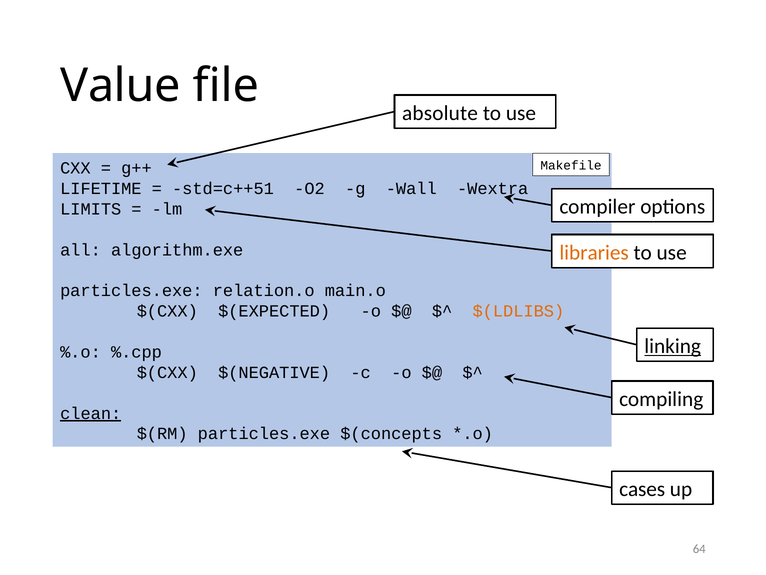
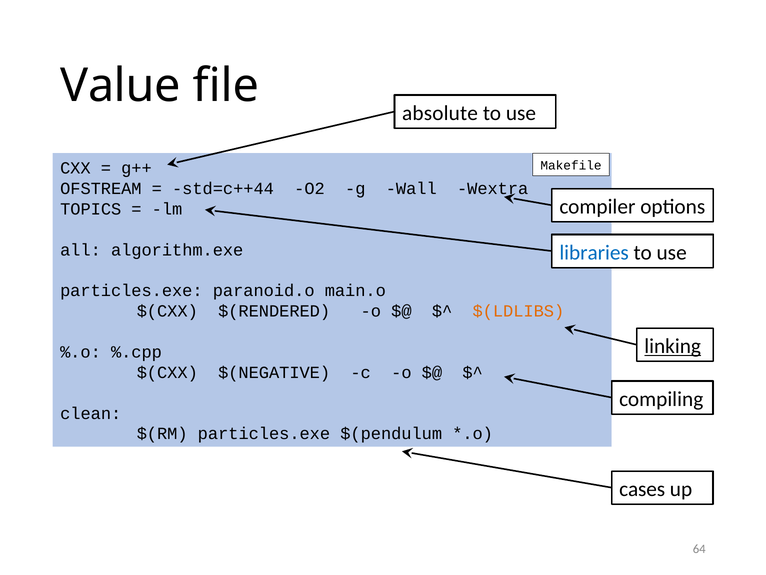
LIFETIME: LIFETIME -> OFSTREAM (101, 188)
std=c++51: std=c++51 -> std=c++44 (223, 188)
LIMITS: LIMITS -> TOPICS (91, 209)
libraries colour: orange -> blue (594, 252)
relation.o: relation.o -> paranoid.o (264, 291)
$(EXPECTED: $(EXPECTED -> $(RENDERED (274, 311)
clean underline: present -> none (91, 413)
$(concepts: $(concepts -> $(pendulum (391, 433)
